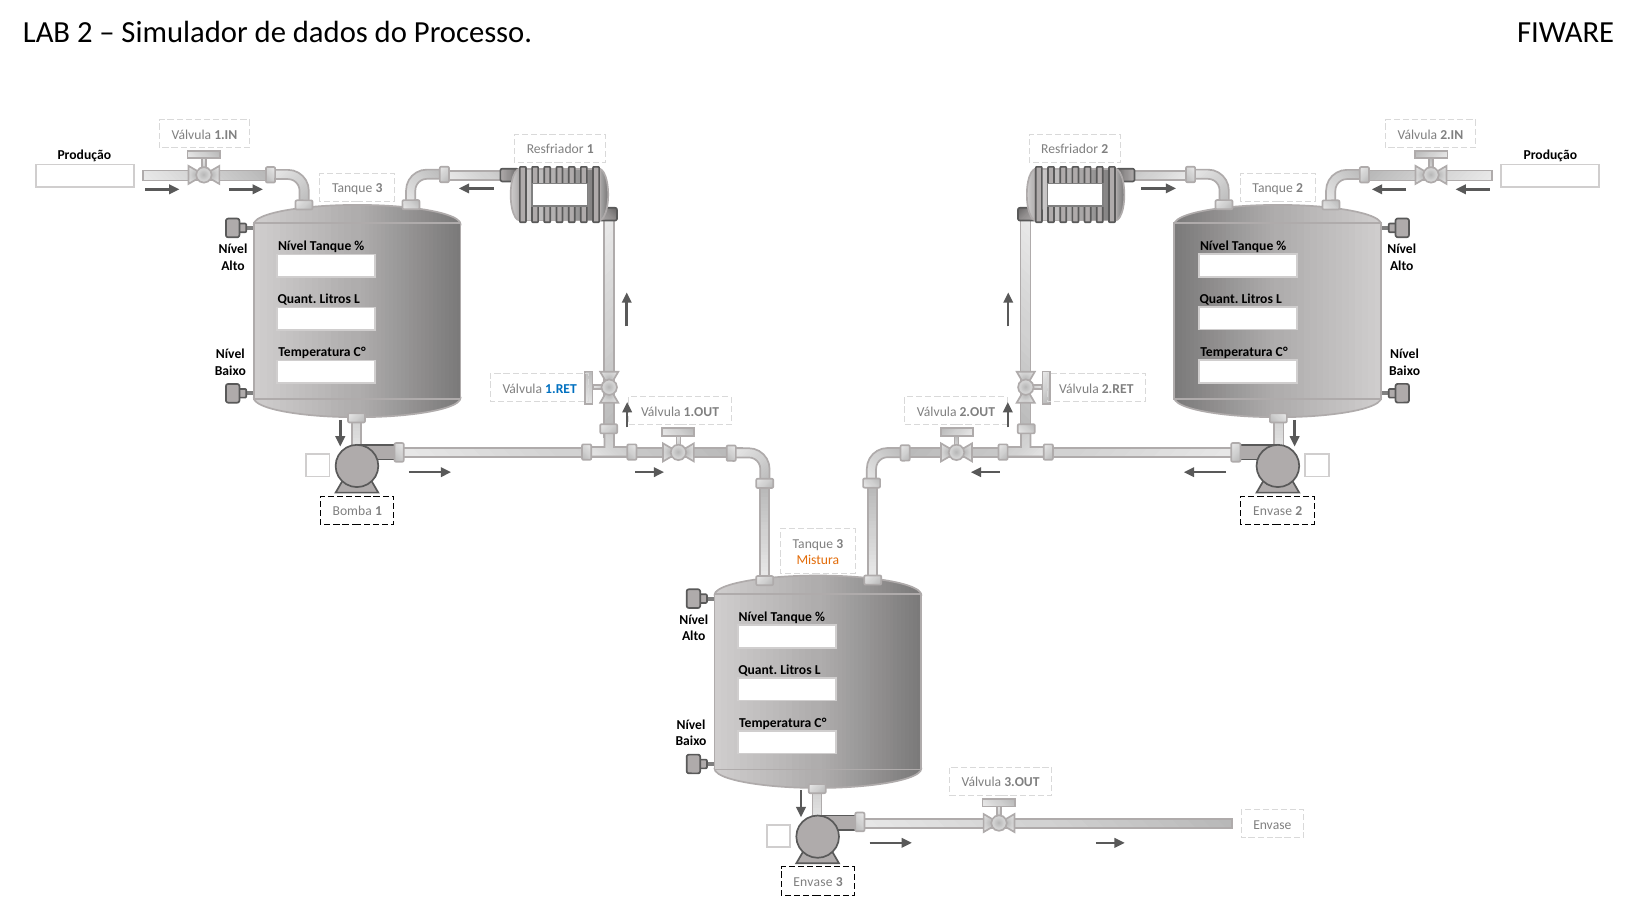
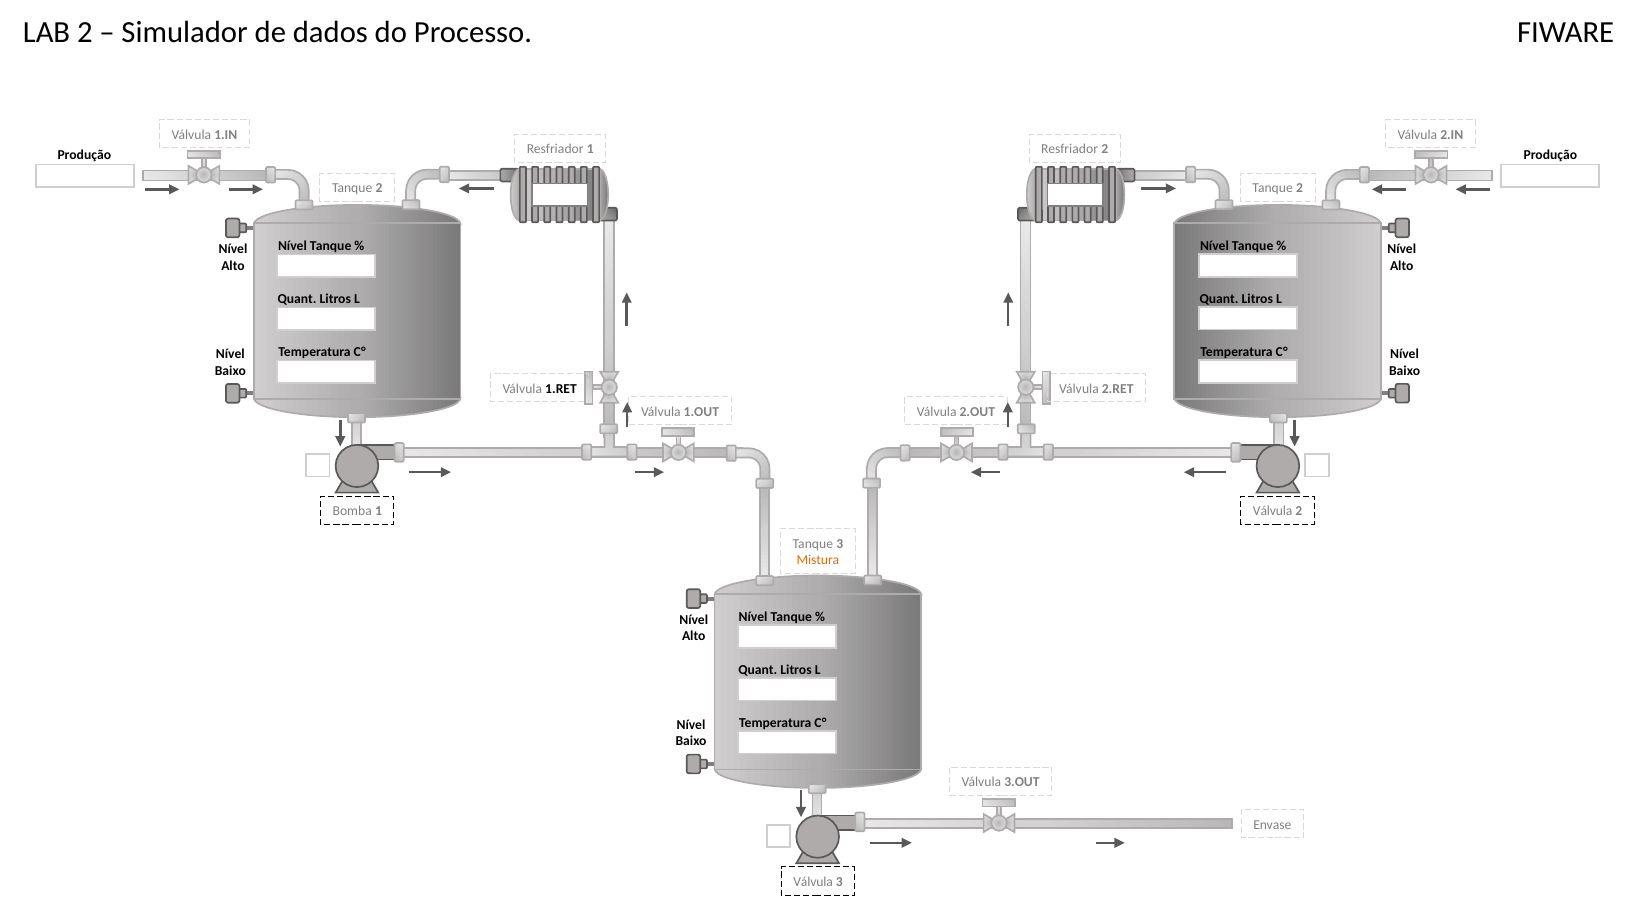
3: 3 -> 2 (379, 188)
1.RET colour: blue -> black (561, 388)
Envase: Envase -> Válvula (1273, 511)
Envase: Envase -> Válvula (813, 882)
